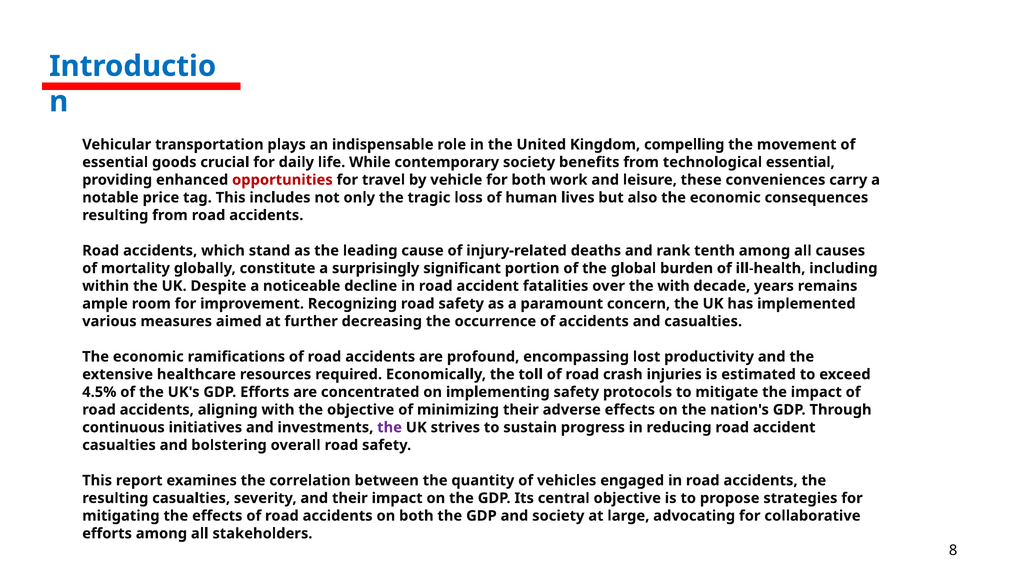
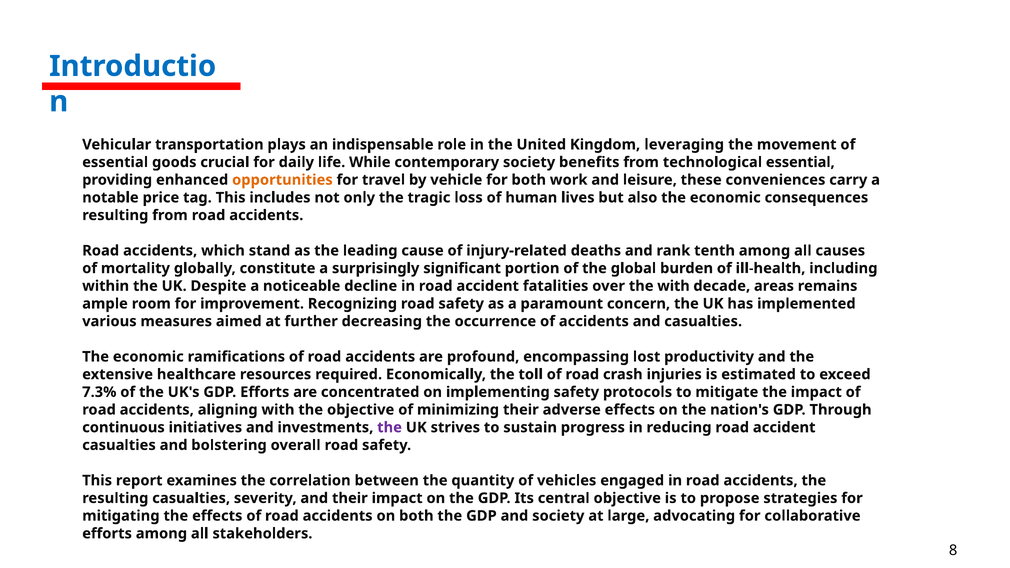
compelling: compelling -> leveraging (684, 145)
opportunities colour: red -> orange (282, 180)
years: years -> areas (774, 286)
4.5%: 4.5% -> 7.3% (99, 392)
